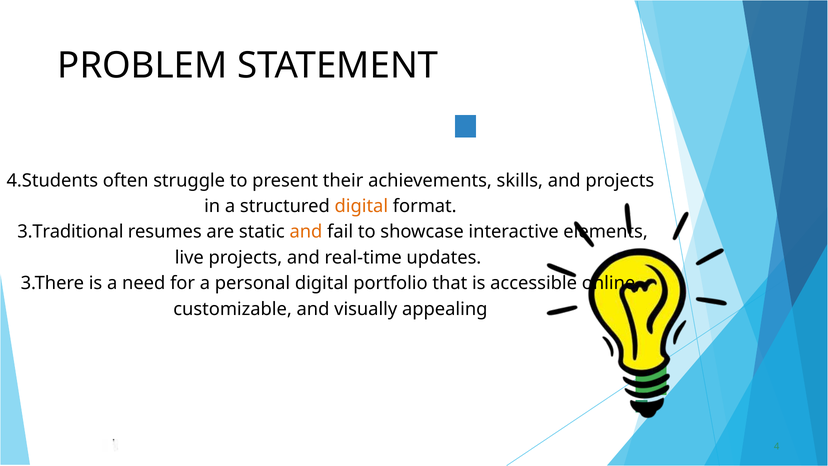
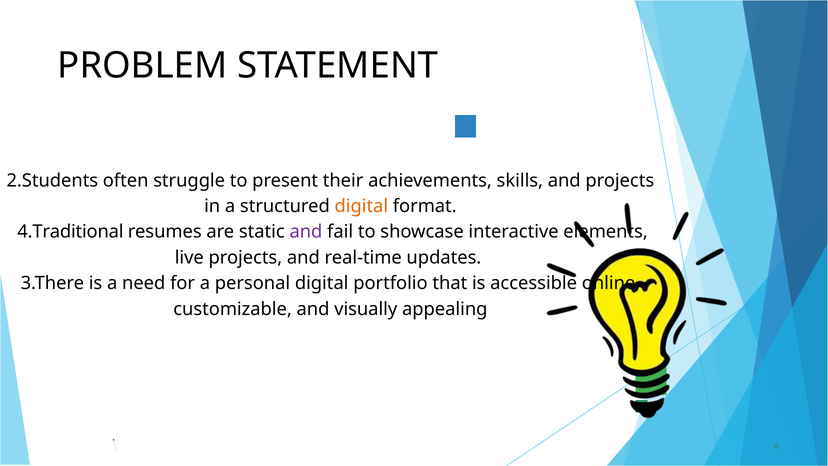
4.Students: 4.Students -> 2.Students (52, 180)
3.Traditional: 3.Traditional -> 4.Traditional (70, 232)
and colour: orange -> purple (306, 232)
